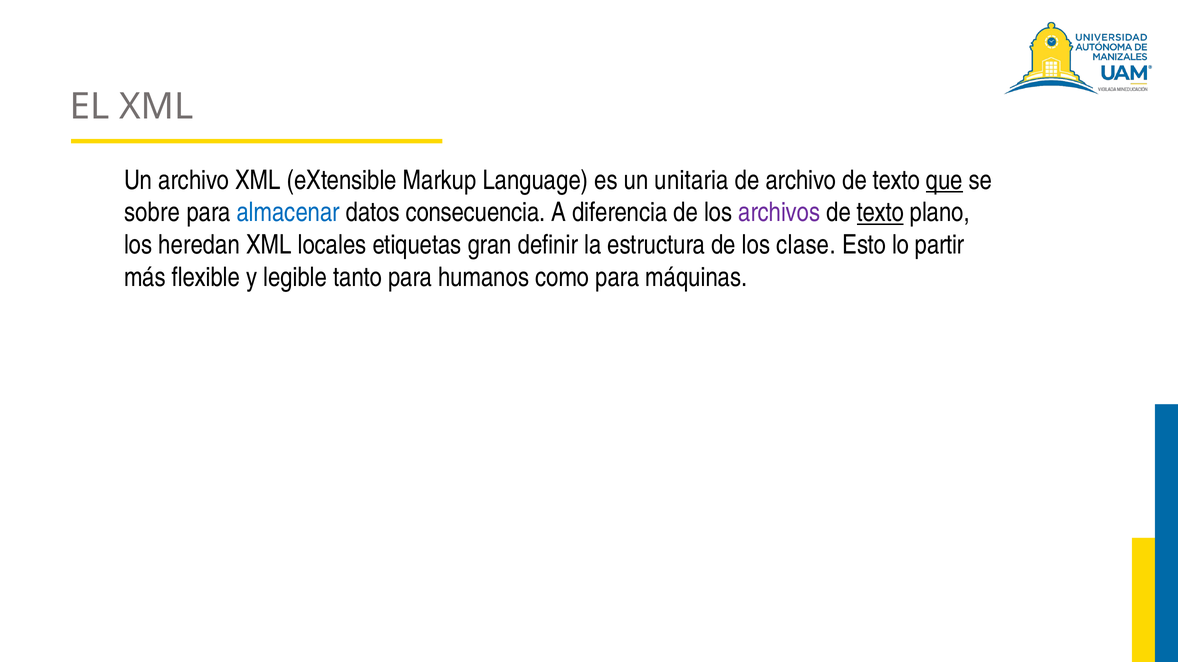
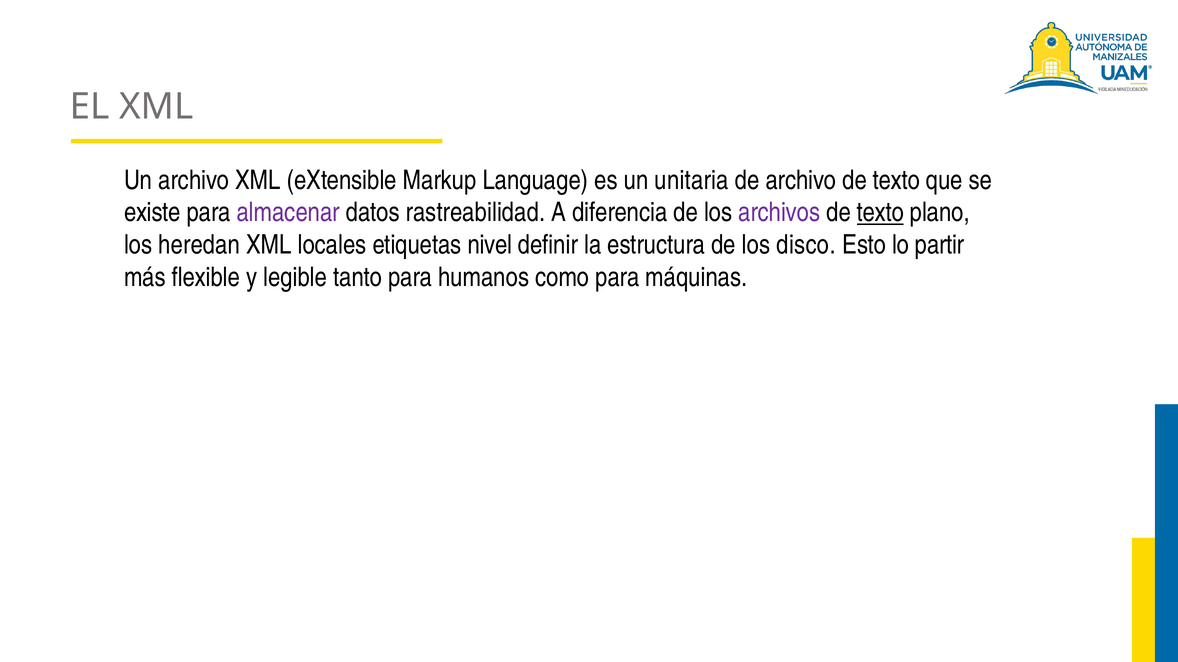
que underline: present -> none (944, 180)
sobre: sobre -> existe (152, 213)
almacenar colour: blue -> purple (288, 213)
consecuencia: consecuencia -> rastreabilidad (475, 213)
gran: gran -> nivel (490, 245)
clase: clase -> disco (806, 245)
